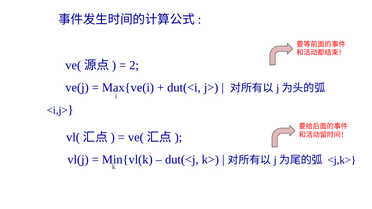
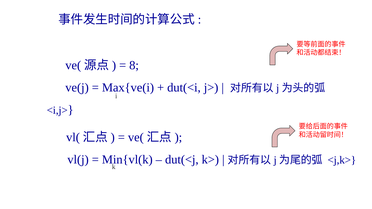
2: 2 -> 8 (134, 65)
